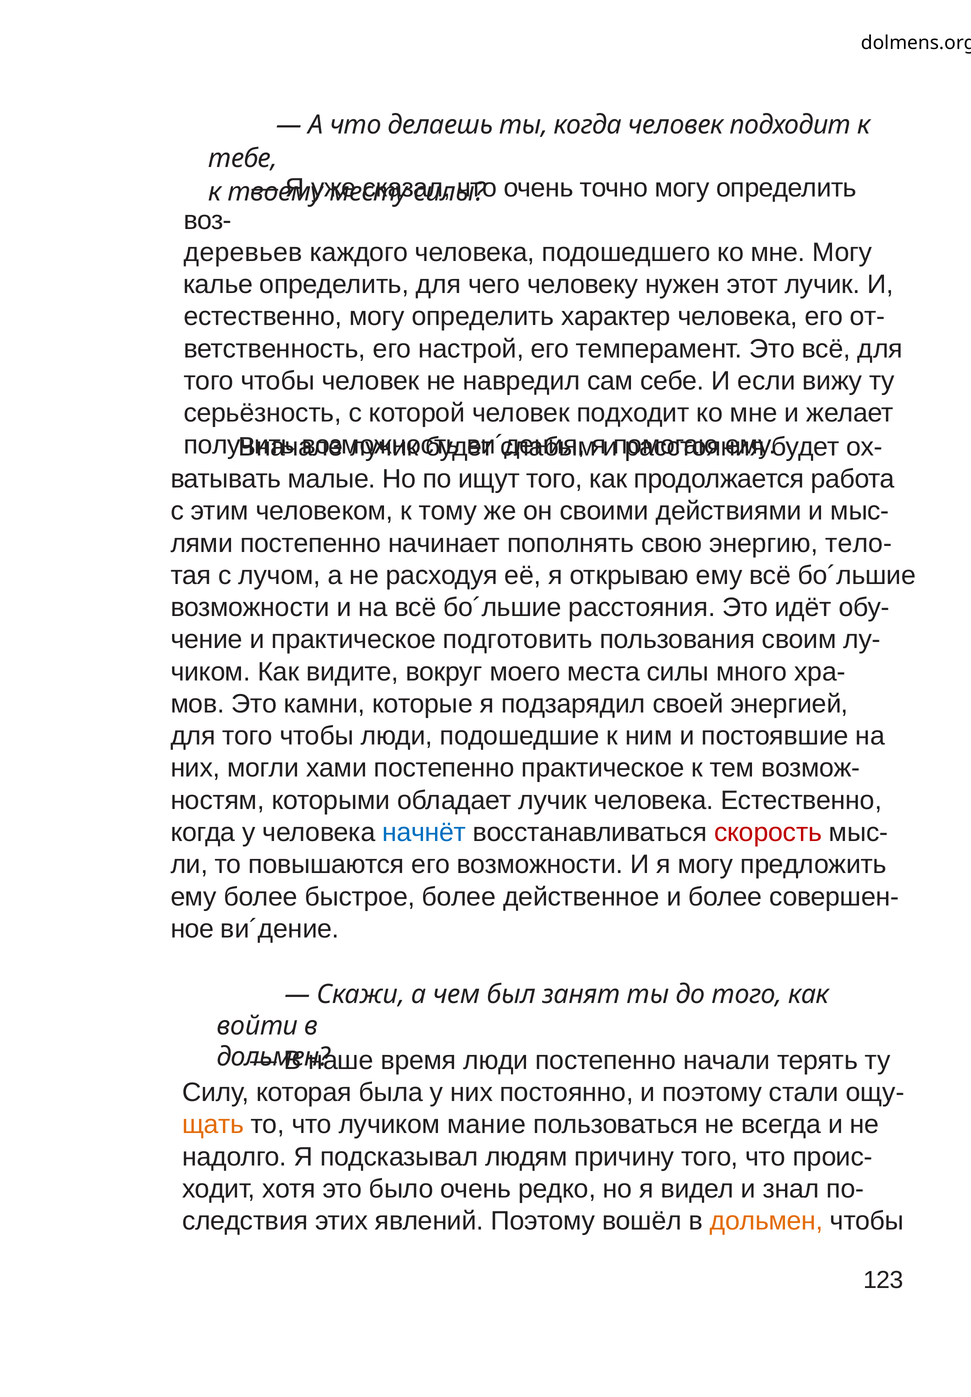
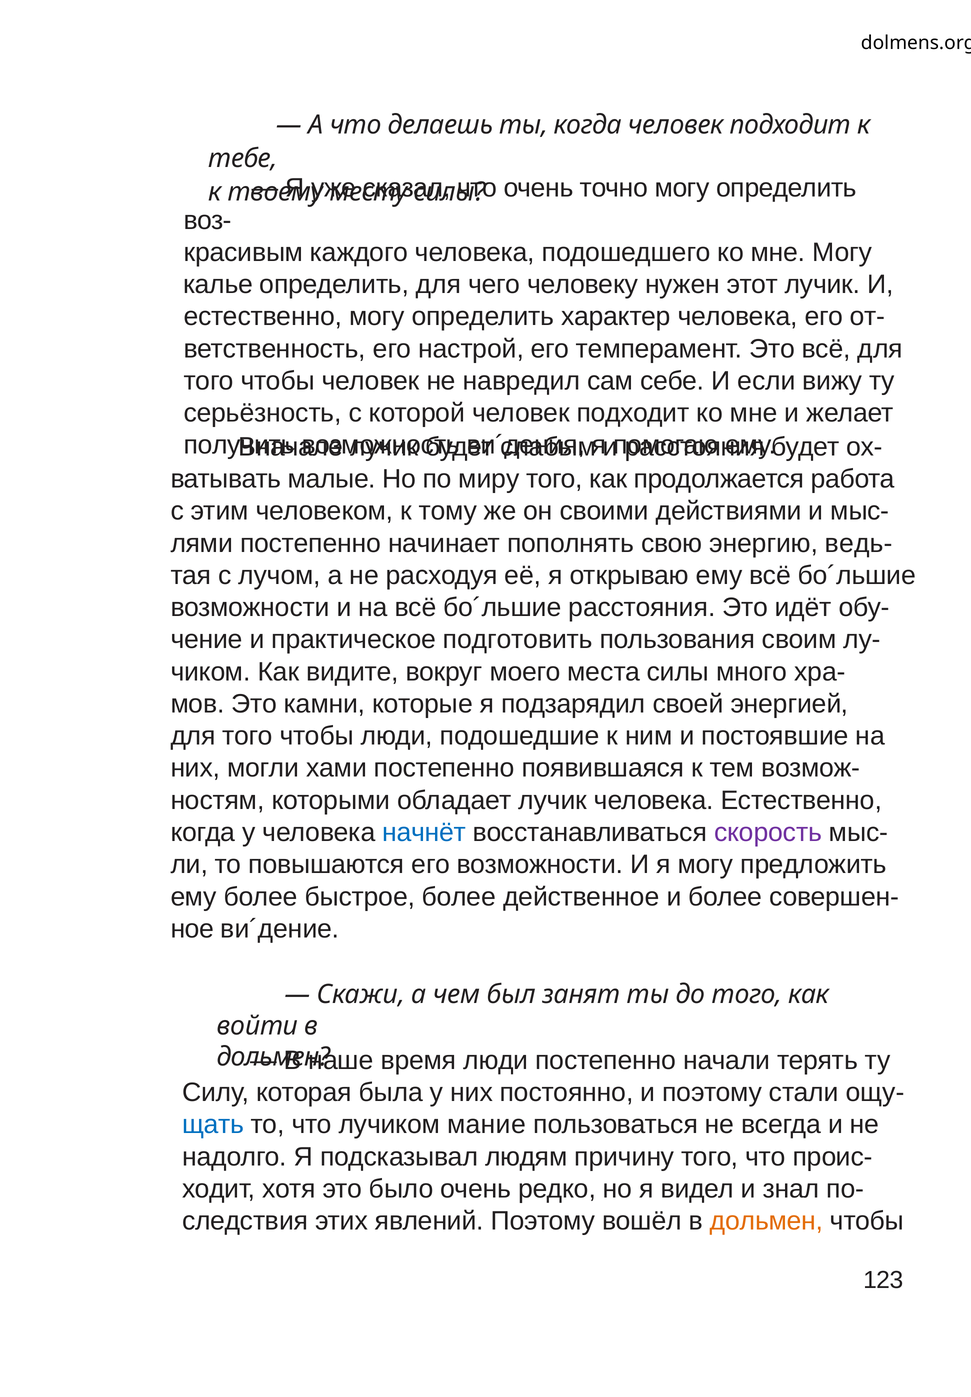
деревьев: деревьев -> красивым (243, 253)
ищут: ищут -> миру (489, 479)
тело-: тело- -> ведь- (859, 544)
постепенно практическое: практическое -> появившаяся (603, 769)
скорость colour: red -> purple (768, 833)
щать colour: orange -> blue (213, 1125)
